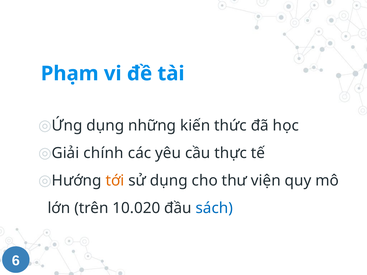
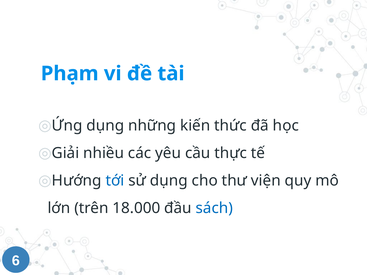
chính: chính -> nhiều (104, 153)
tới colour: orange -> blue (115, 181)
10.020: 10.020 -> 18.000 (136, 208)
